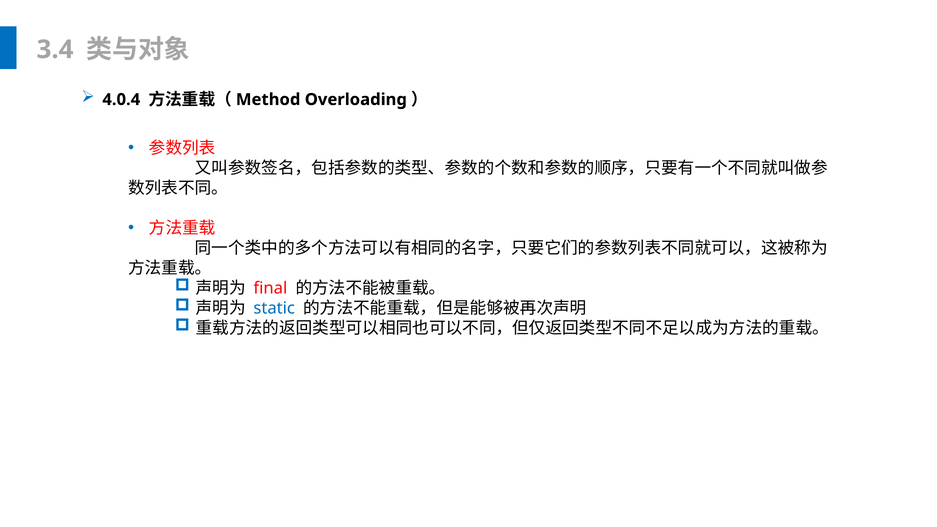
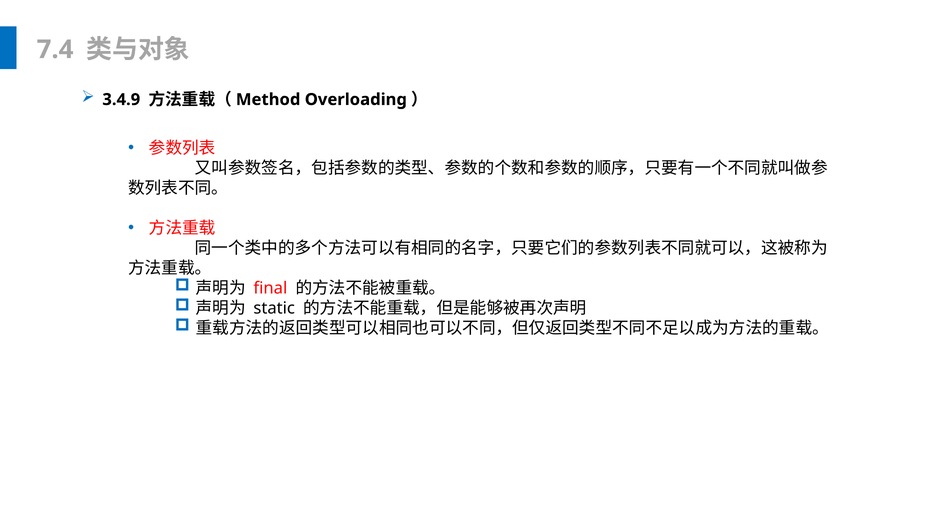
3.4: 3.4 -> 7.4 (55, 50)
4.0.4: 4.0.4 -> 3.4.9 (121, 100)
static colour: blue -> black (274, 308)
